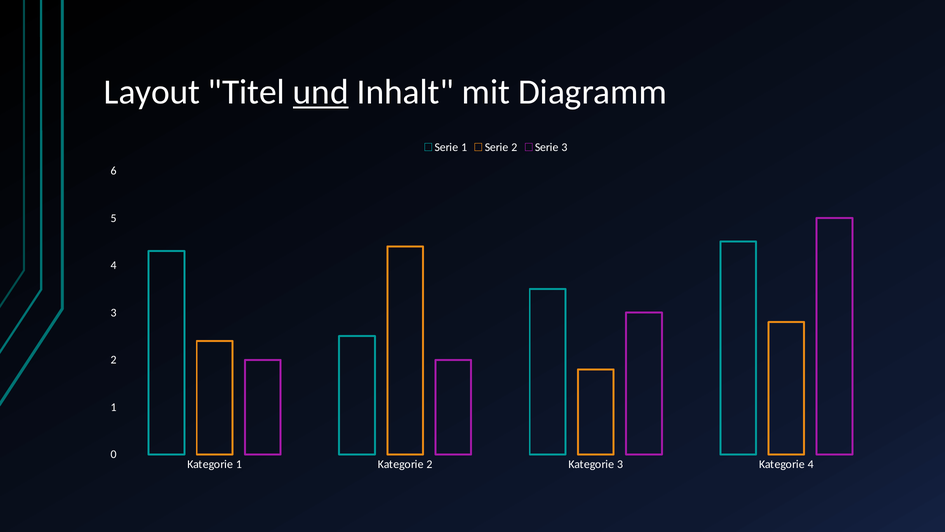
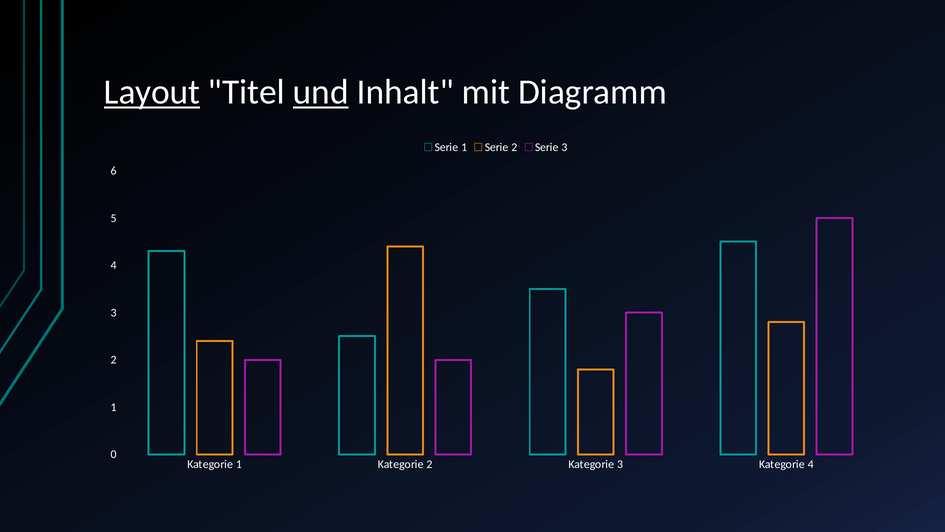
Layout underline: none -> present (152, 92)
